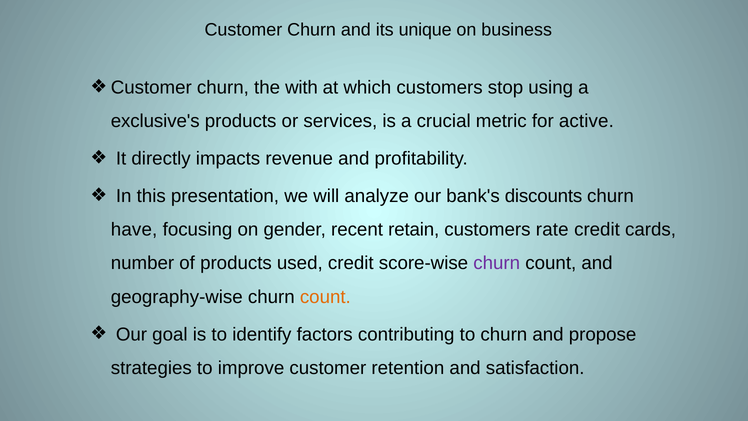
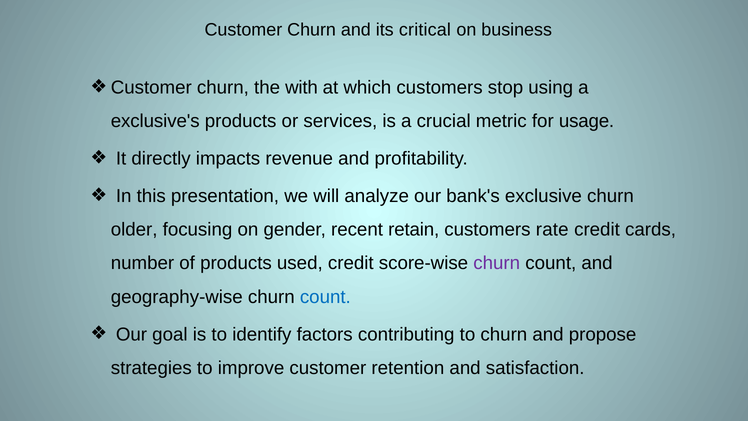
unique: unique -> critical (425, 30)
active: active -> usage (587, 121)
discounts: discounts -> exclusive (543, 196)
have: have -> older (134, 229)
count colour: orange -> blue (325, 297)
